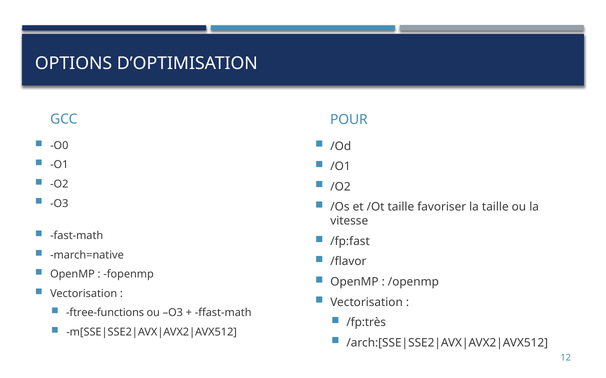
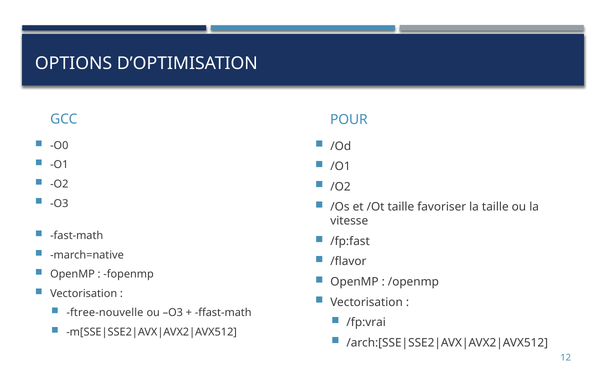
ftree-functions: ftree-functions -> ftree-nouvelle (105, 313)
/fp:très: /fp:très -> /fp:vrai (366, 323)
